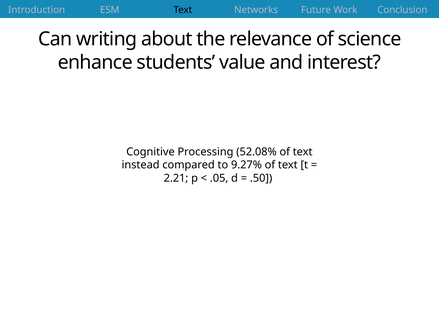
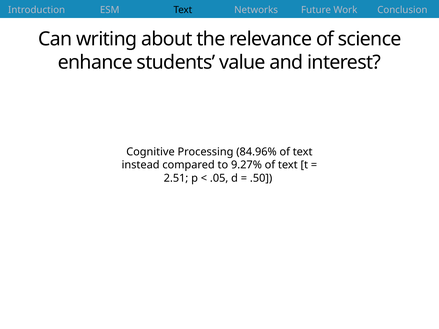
52.08%: 52.08% -> 84.96% (256, 152)
2.21: 2.21 -> 2.51 (176, 178)
